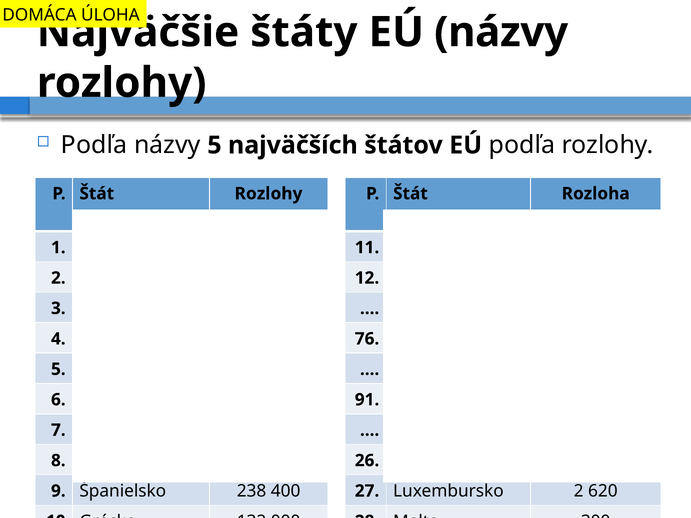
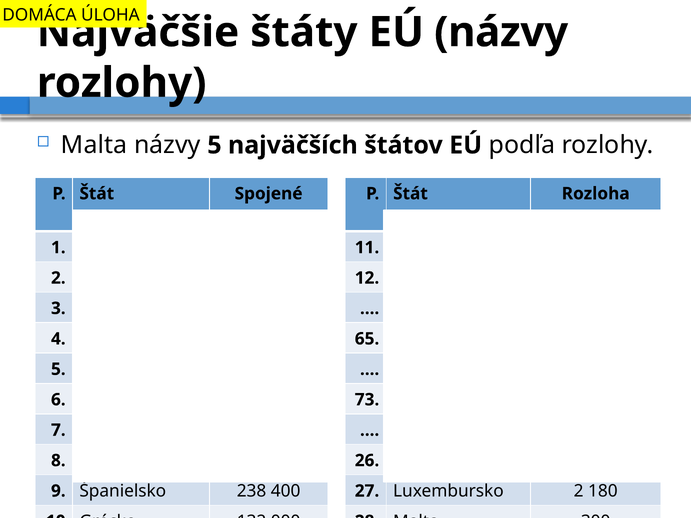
Podľa: Podľa -> Malta (94, 145)
Štát Rozlohy: Rozlohy -> Spojené (269, 194)
76: 76 -> 65 (367, 339)
91: 91 -> 73 (367, 400)
620: 620 -> 180 (603, 491)
